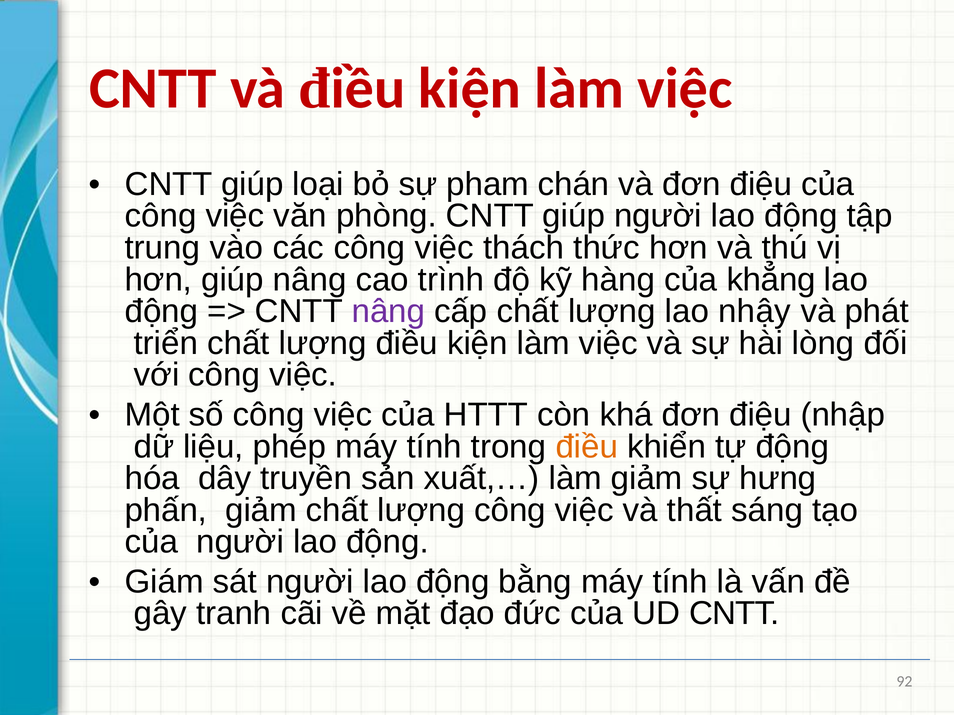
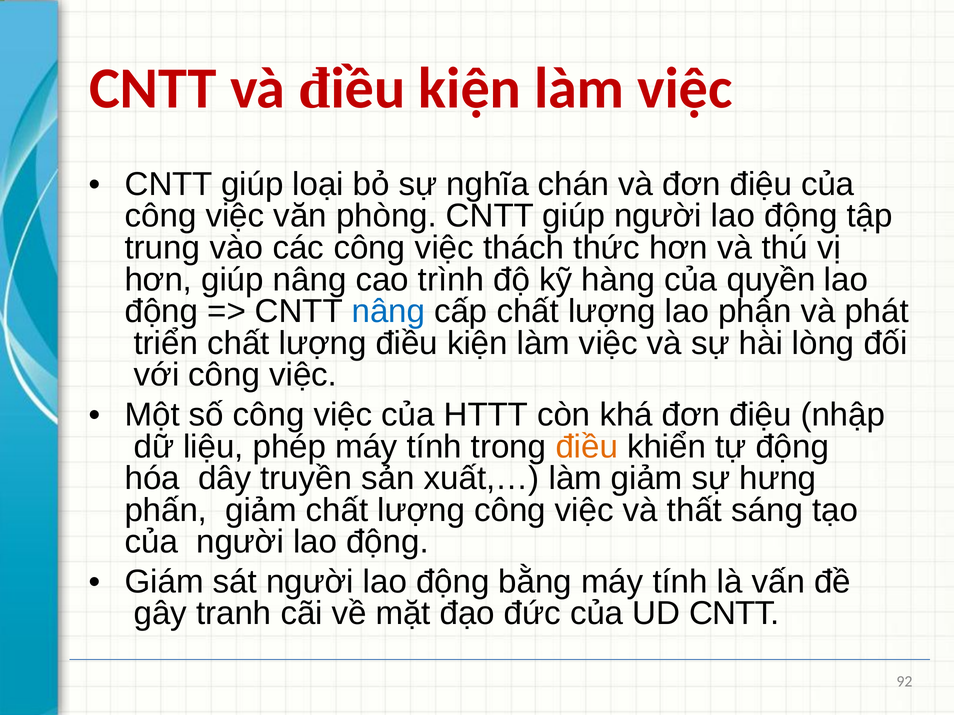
pham: pham -> nghĩa (488, 184)
khẳng: khẳng -> quyền (771, 280)
nâng colour: purple -> blue (389, 312)
nhậy: nhậy -> phận (755, 312)
